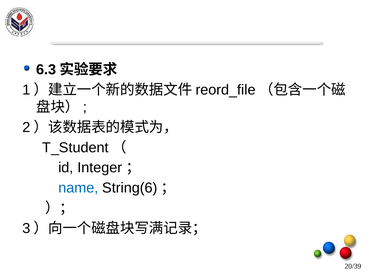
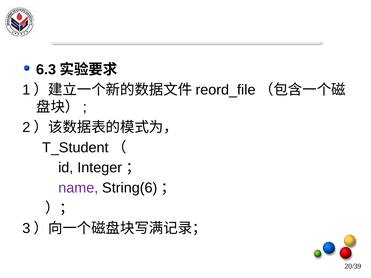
name colour: blue -> purple (78, 188)
